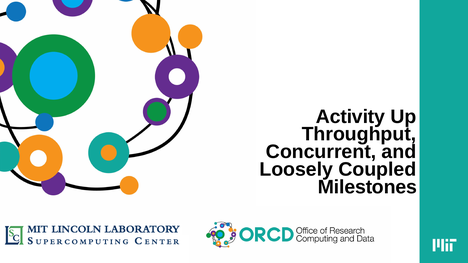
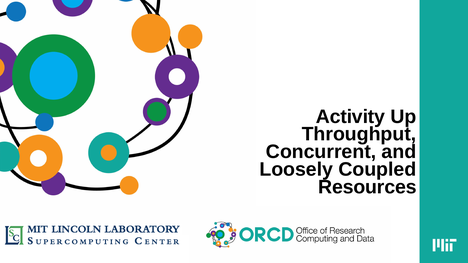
Milestones: Milestones -> Resources (367, 187)
